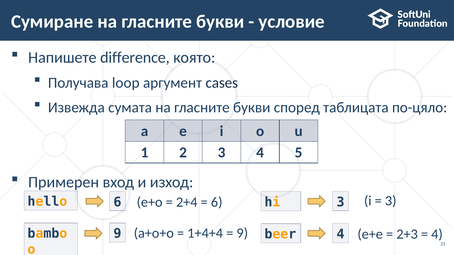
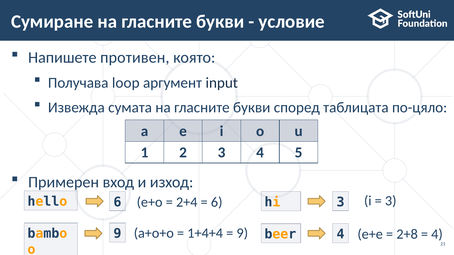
difference: difference -> противен (135, 58)
cases: cases -> input (222, 83)
2+3: 2+3 -> 2+8 (407, 235)
